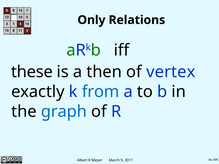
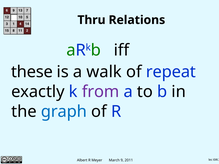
Only: Only -> Thru (91, 20)
then: then -> walk (104, 72)
vertex: vertex -> repeat (171, 72)
from colour: blue -> purple (101, 92)
